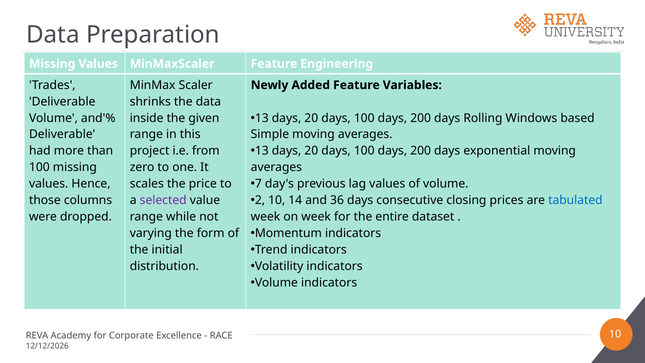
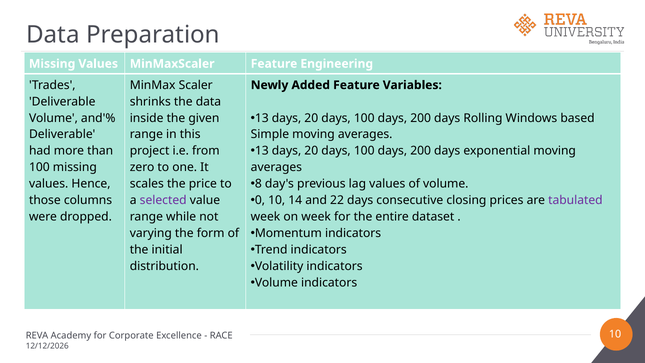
7: 7 -> 8 (258, 184)
2: 2 -> 0 (260, 200)
36: 36 -> 22 (337, 200)
tabulated colour: blue -> purple (575, 200)
